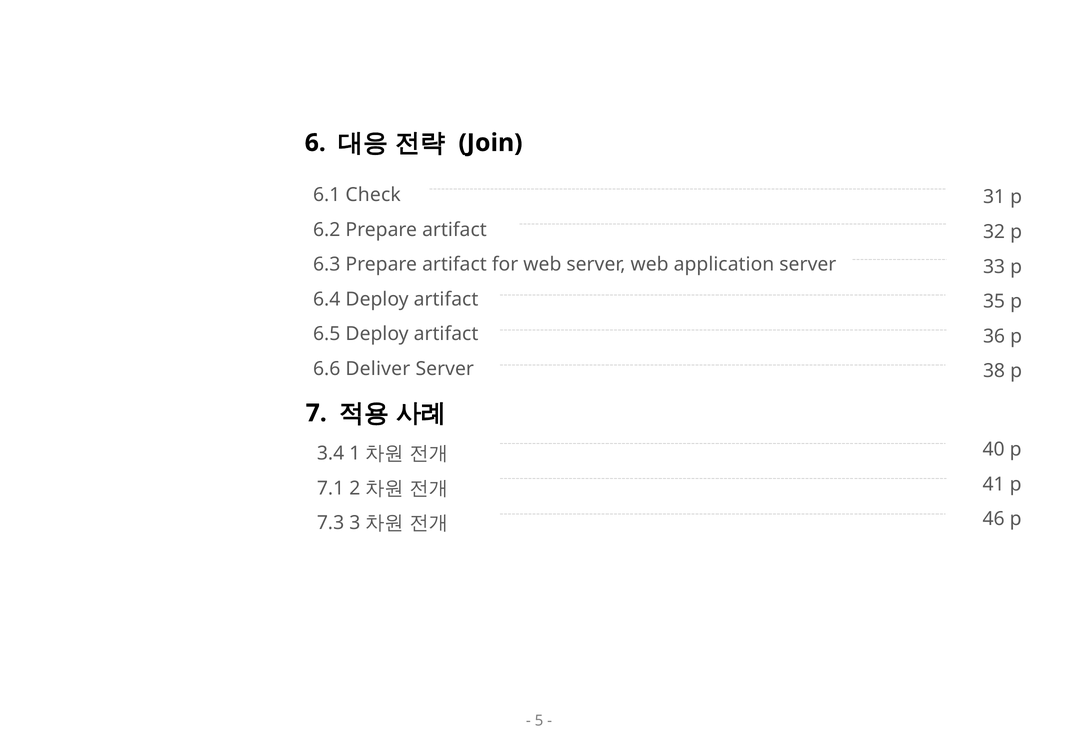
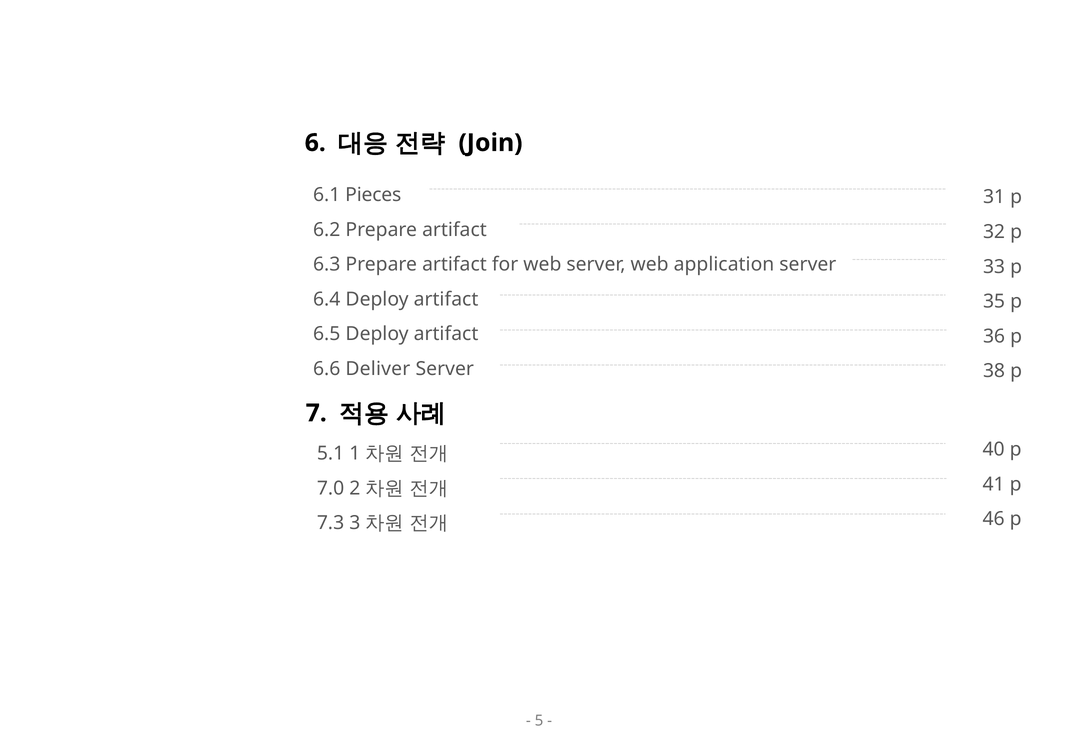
Check: Check -> Pieces (373, 195)
3.4: 3.4 -> 5.1 (331, 454)
7.1: 7.1 -> 7.0 (331, 488)
